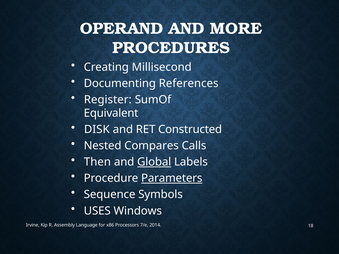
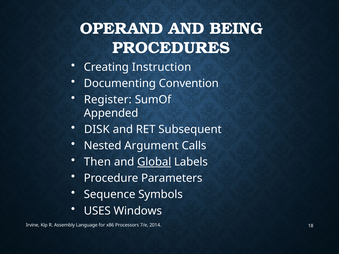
MORE: MORE -> BEING (236, 29)
Millisecond: Millisecond -> Instruction (162, 67)
References: References -> Convention (189, 84)
Equivalent: Equivalent -> Appended (111, 113)
Constructed: Constructed -> Subsequent (190, 130)
Compares: Compares -> Argument (152, 146)
Parameters underline: present -> none (172, 178)
